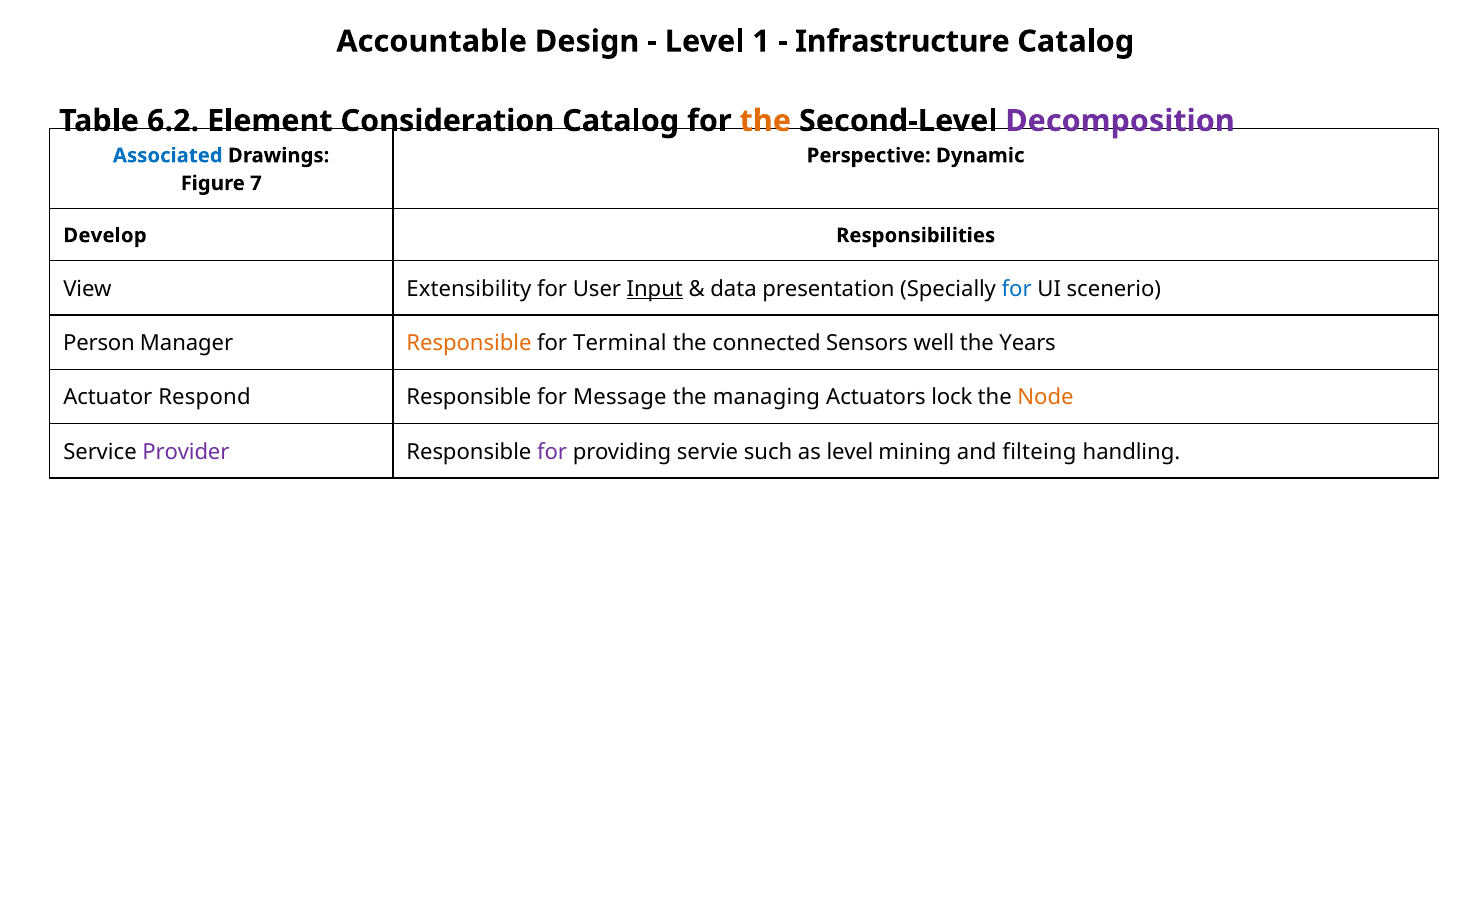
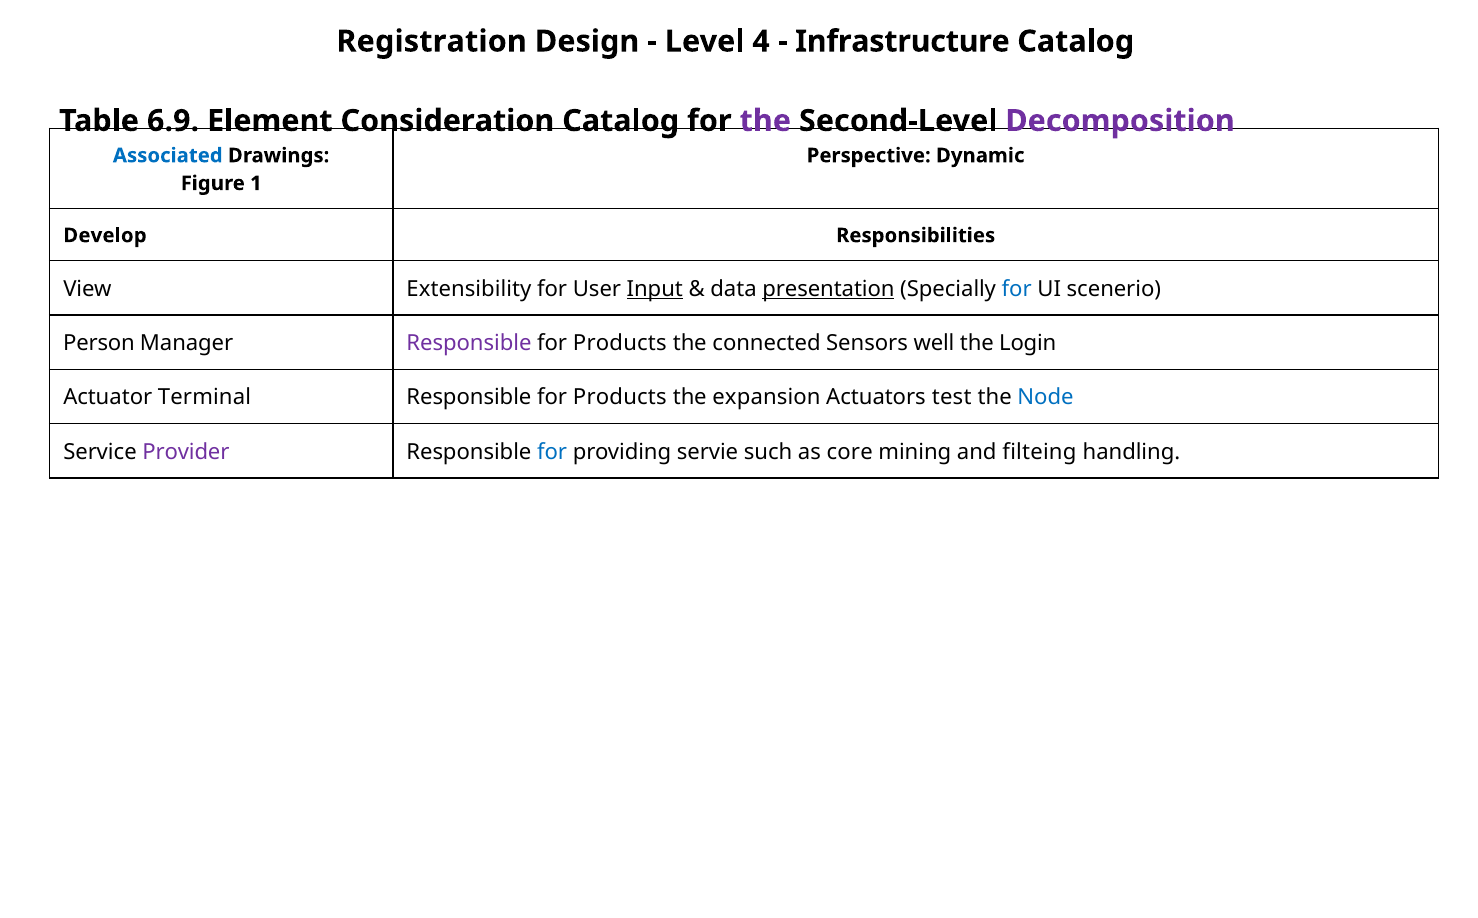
Accountable: Accountable -> Registration (432, 41)
1: 1 -> 4 (761, 41)
6.2: 6.2 -> 6.9 (173, 121)
the colour: orange -> purple (765, 121)
7: 7 -> 1 (256, 183)
presentation underline: none -> present (828, 289)
Responsible colour: orange -> purple (469, 343)
Terminal: Terminal -> Products (620, 343)
Years: Years -> Login (1028, 343)
Respond: Respond -> Terminal (204, 397)
Message: Message -> Products (620, 397)
managing: managing -> expansion (766, 397)
lock: lock -> test (952, 397)
Node colour: orange -> blue (1046, 397)
for colour: purple -> blue (552, 452)
as level: level -> core (850, 452)
